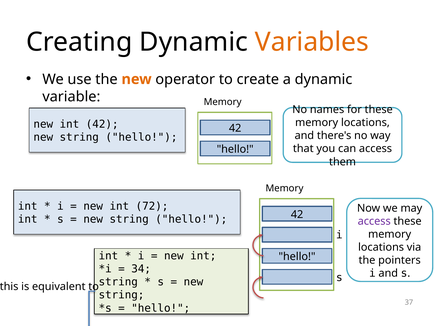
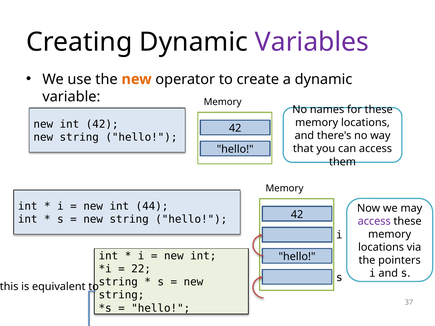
Variables colour: orange -> purple (312, 42)
72: 72 -> 44 (152, 207)
34: 34 -> 22 (141, 269)
